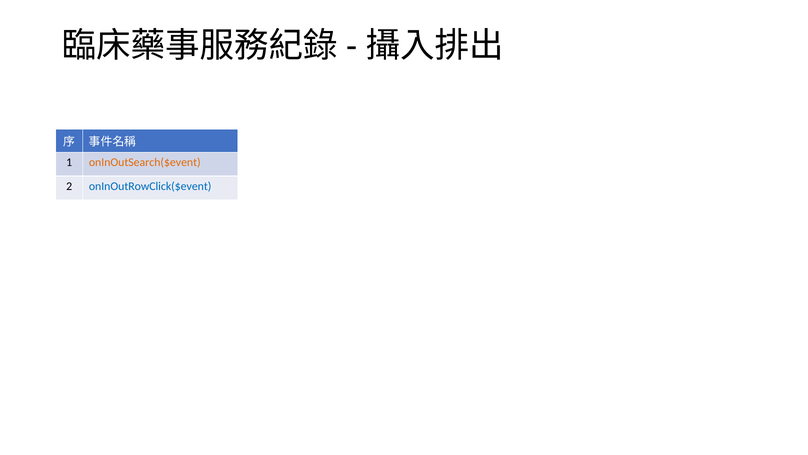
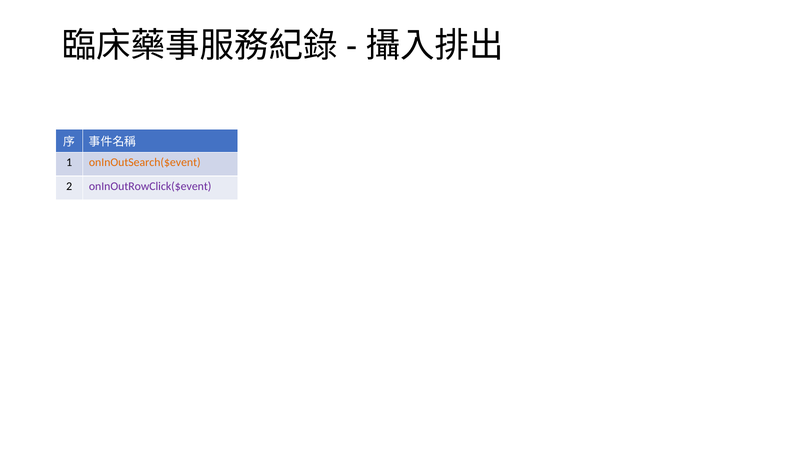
onInOutRowClick($event colour: blue -> purple (150, 186)
